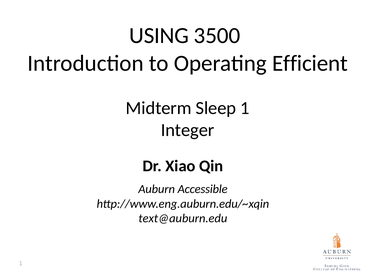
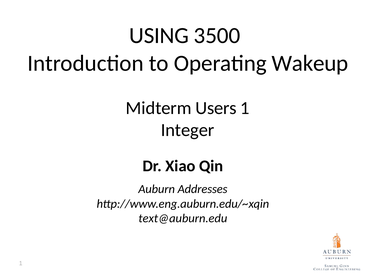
Efficient: Efficient -> Wakeup (310, 63)
Sleep: Sleep -> Users (216, 108)
Accessible: Accessible -> Addresses (203, 190)
